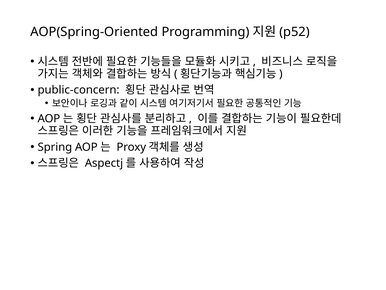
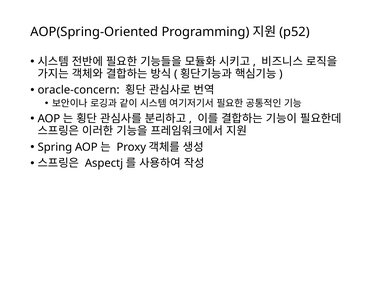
public-concern: public-concern -> oracle-concern (79, 90)
